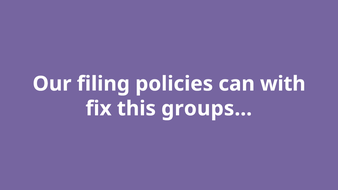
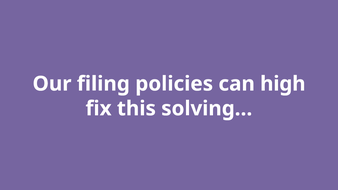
with: with -> high (283, 84)
groups…: groups… -> solving… (207, 109)
